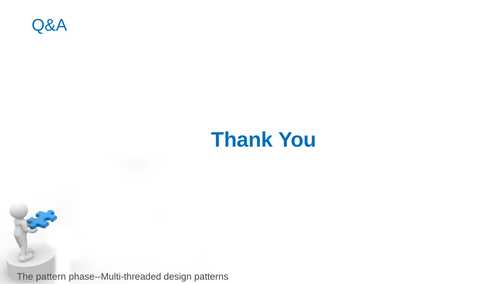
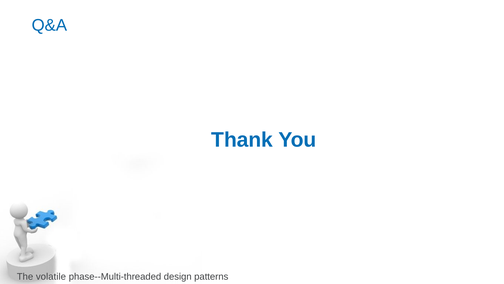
pattern: pattern -> volatile (51, 276)
